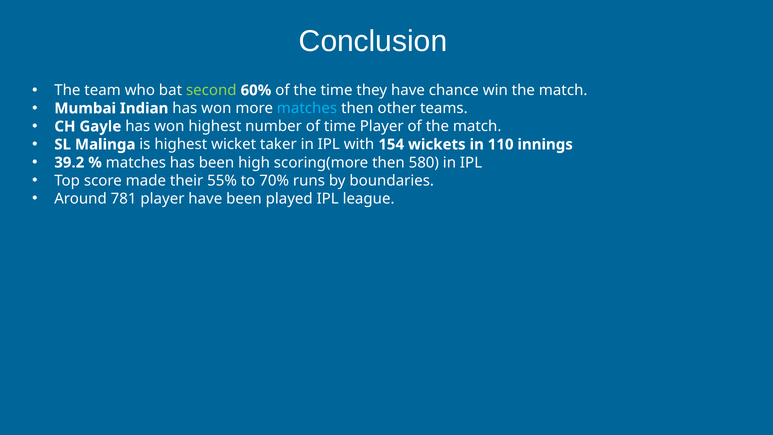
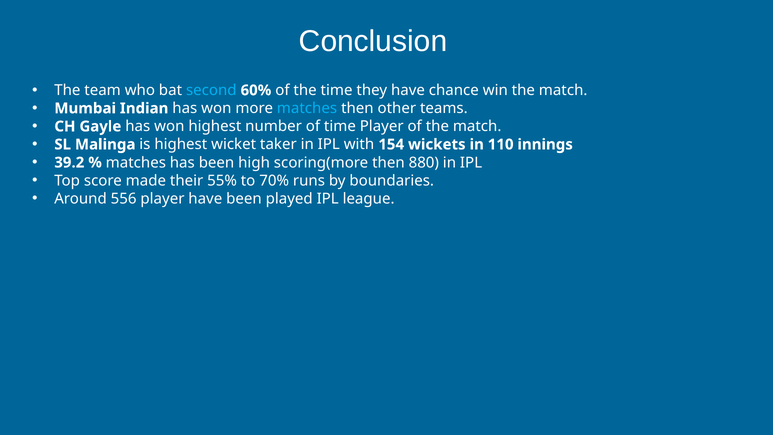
second colour: light green -> light blue (211, 90)
580: 580 -> 880 (424, 162)
781: 781 -> 556 (124, 199)
